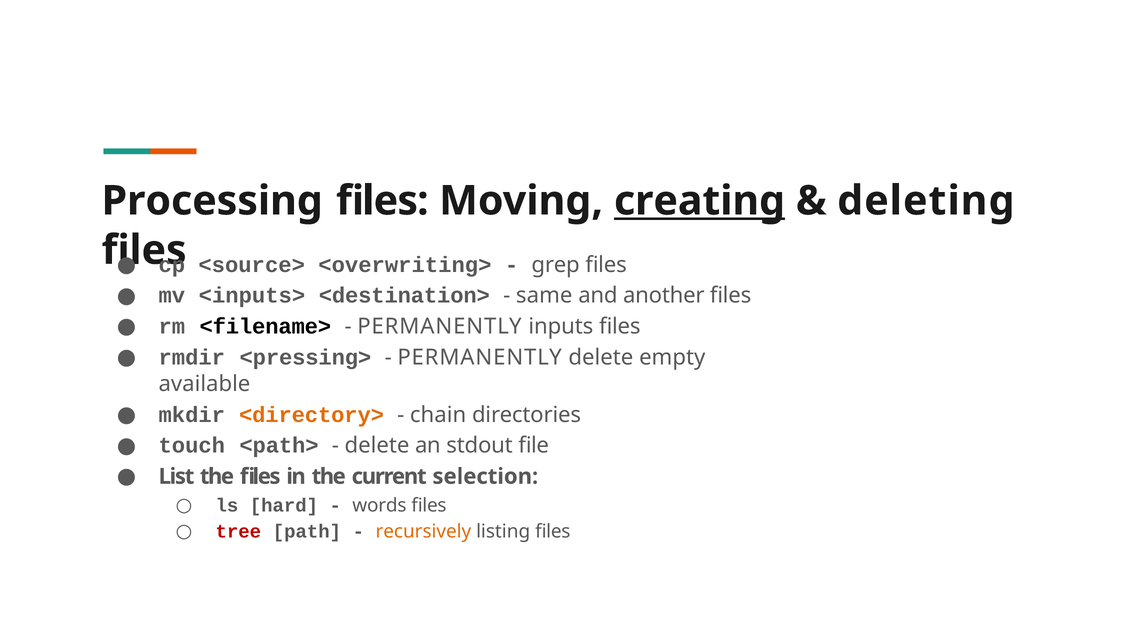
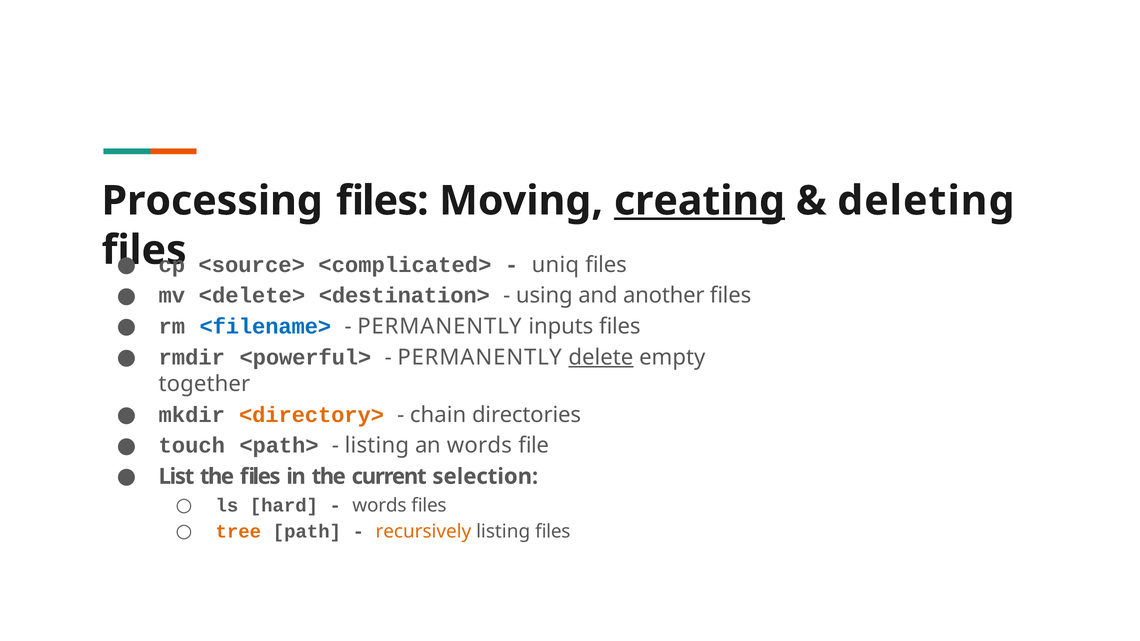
<overwriting>: <overwriting> -> <complicated> (405, 265)
grep: grep -> uniq (555, 265)
<inputs>: <inputs> -> <delete> (252, 296)
same: same -> using (544, 296)
<filename> colour: black -> blue (265, 327)
<pressing>: <pressing> -> <powerful> (305, 357)
delete underline: none -> present (601, 357)
available: available -> together (204, 384)
delete: delete -> listing (377, 446)
an stdout: stdout -> words (479, 446)
tree colour: red -> orange (238, 532)
